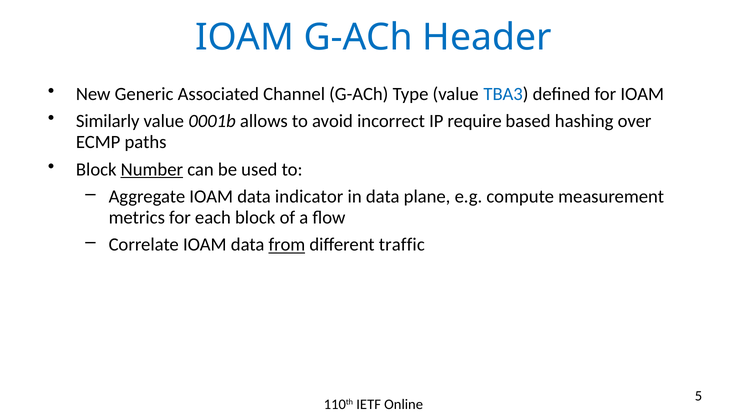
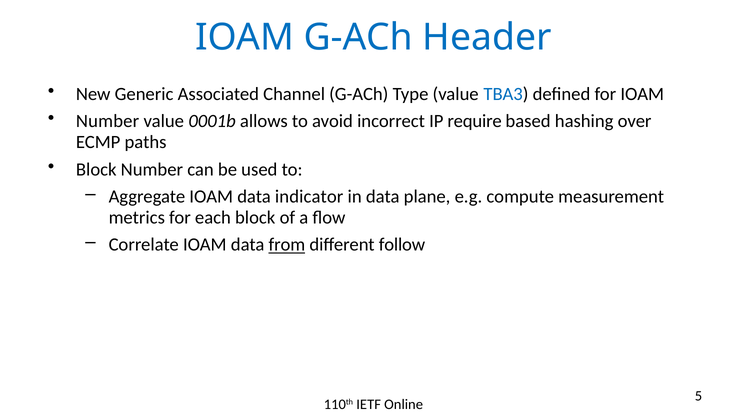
Similarly: Similarly -> Number (108, 121)
Number underline: present -> none (152, 170)
traffic: traffic -> follow (402, 245)
